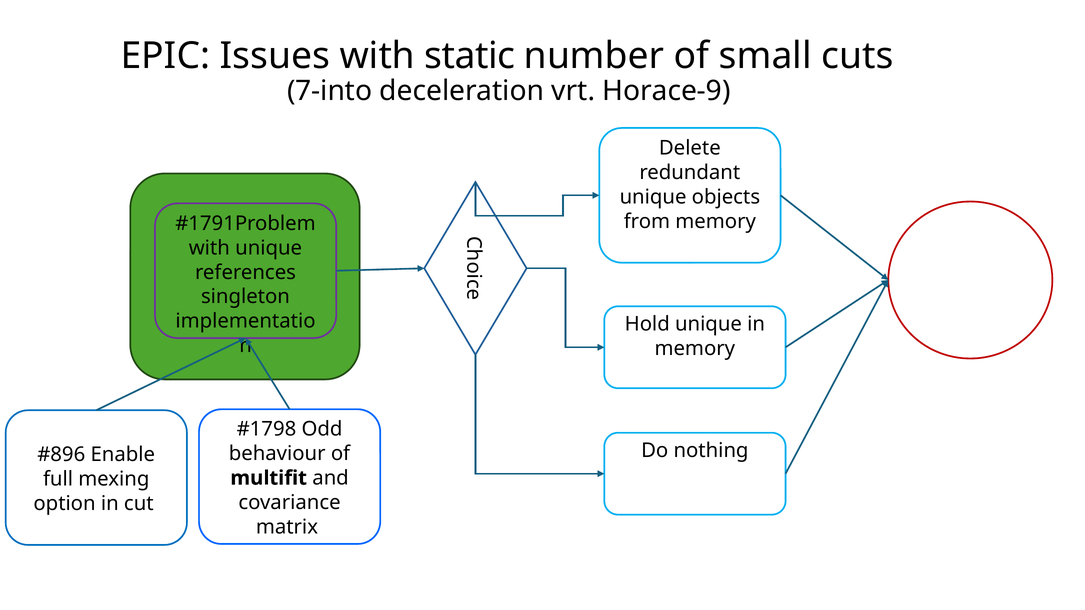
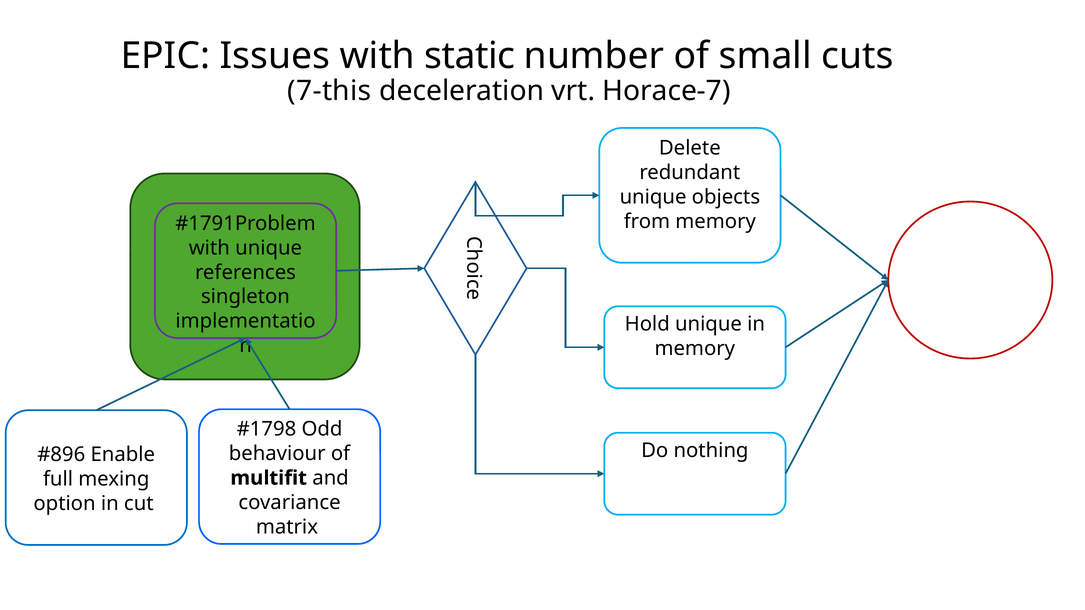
7-into: 7-into -> 7-this (329, 91)
Horace-9: Horace-9 -> Horace-7 (666, 91)
